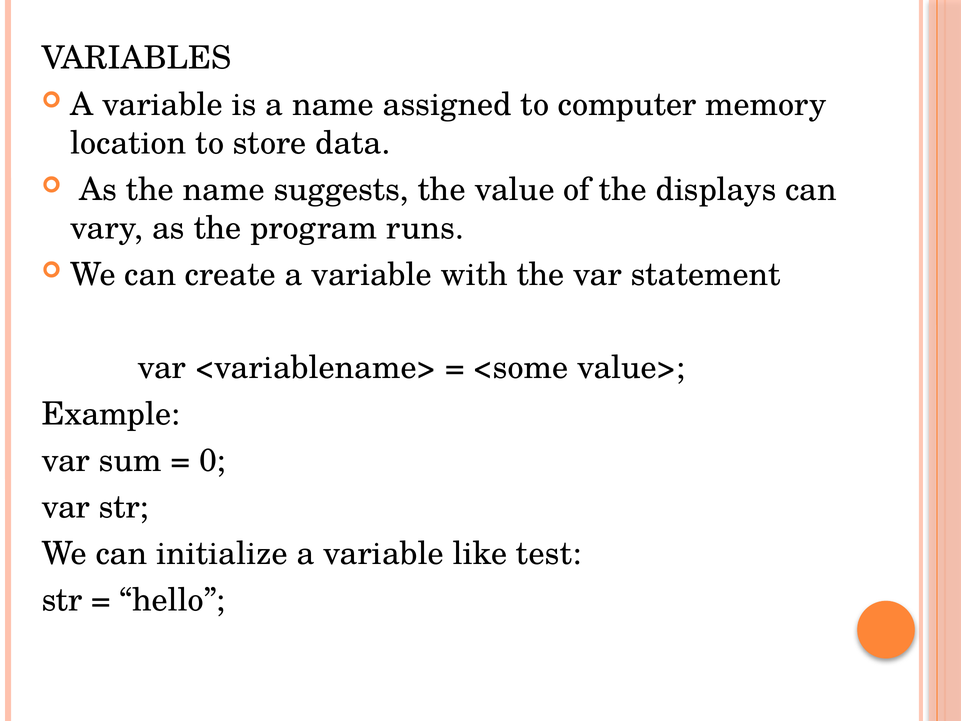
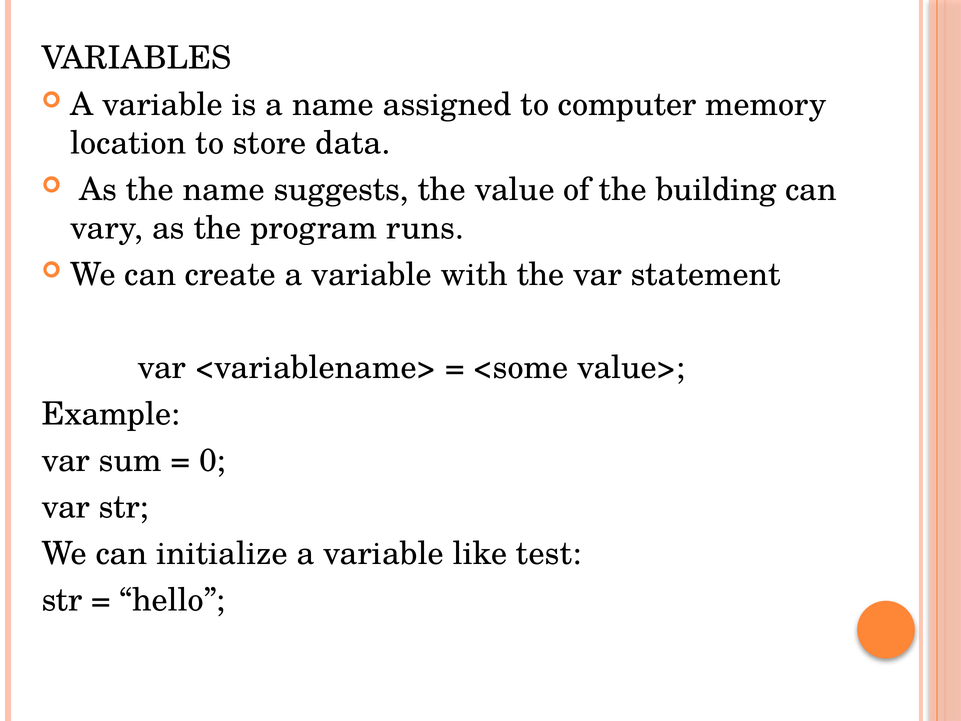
displays: displays -> building (716, 190)
